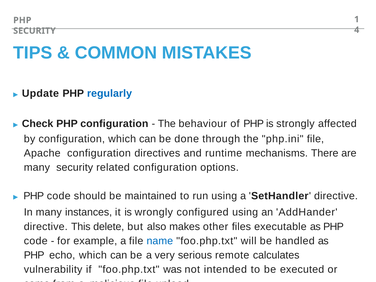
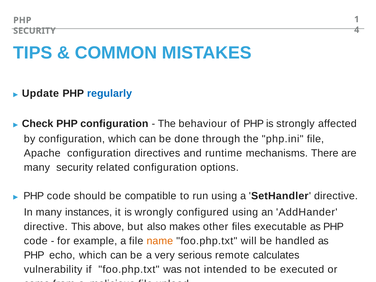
maintained: maintained -> compatible (151, 196)
delete: delete -> above (109, 227)
name colour: blue -> orange (160, 241)
